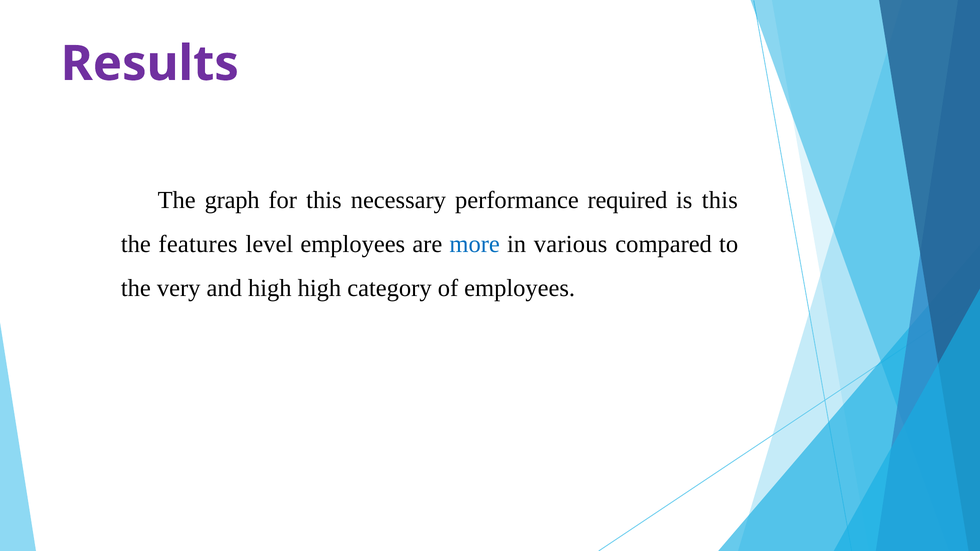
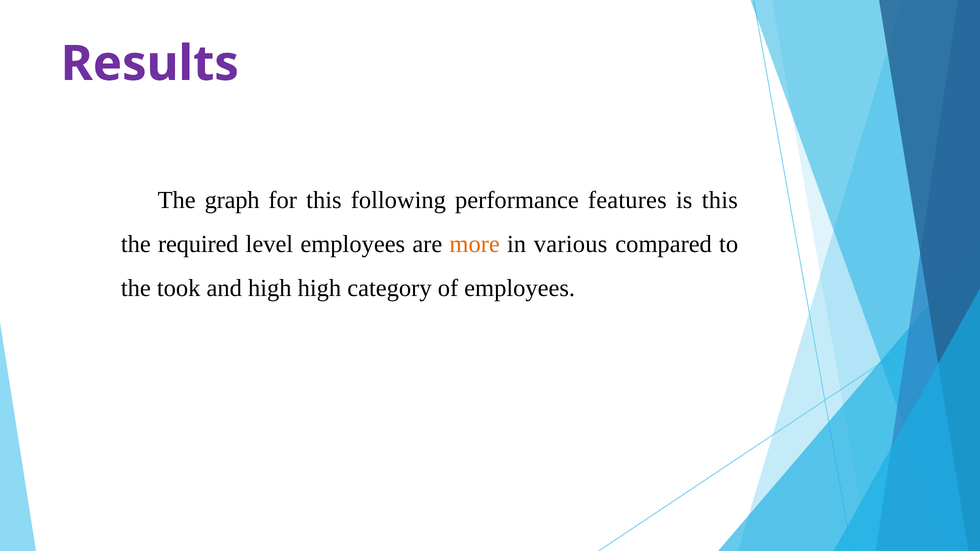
necessary: necessary -> following (398, 200)
required: required -> features (627, 200)
features: features -> required (198, 244)
more colour: blue -> orange (475, 244)
very: very -> took (179, 288)
